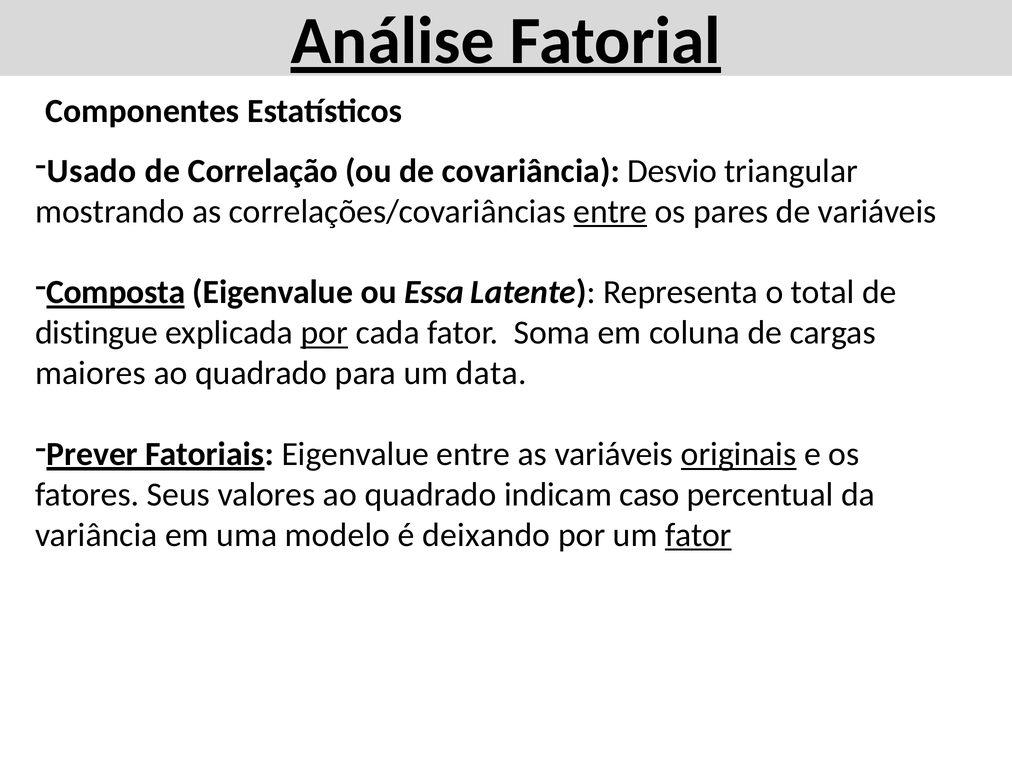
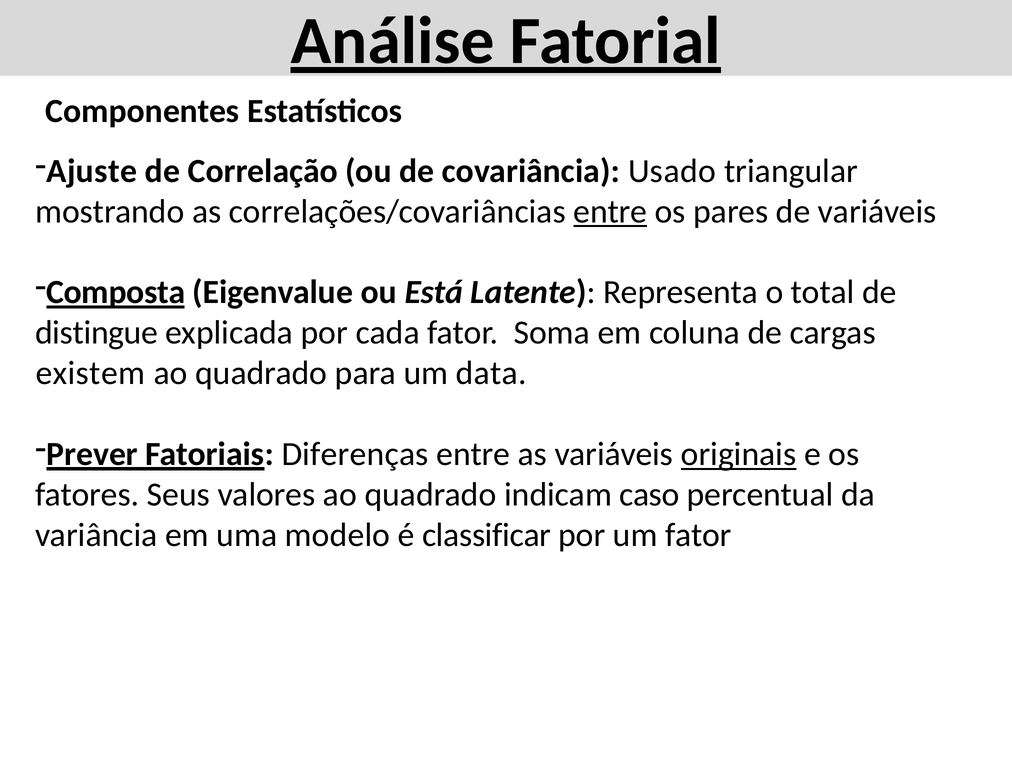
Usado: Usado -> Ajuste (92, 171)
Desvio: Desvio -> Usado (672, 171)
Essa: Essa -> Está (434, 292)
por underline: present -> none (324, 333)
maiores: maiores -> existem (90, 373)
Fatoriais Eigenvalue: Eigenvalue -> Diferenças (355, 454)
deixando: deixando -> classificar (487, 535)
fator underline: present -> none (698, 535)
